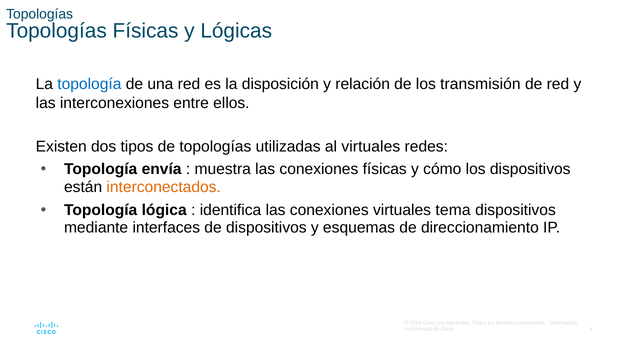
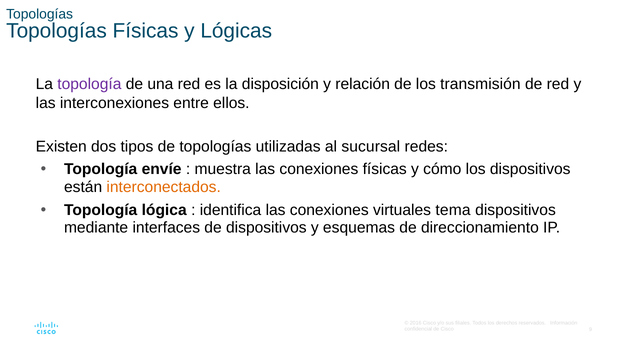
topología colour: blue -> purple (89, 84)
al virtuales: virtuales -> sucursal (371, 147)
envía: envía -> envíe (162, 169)
